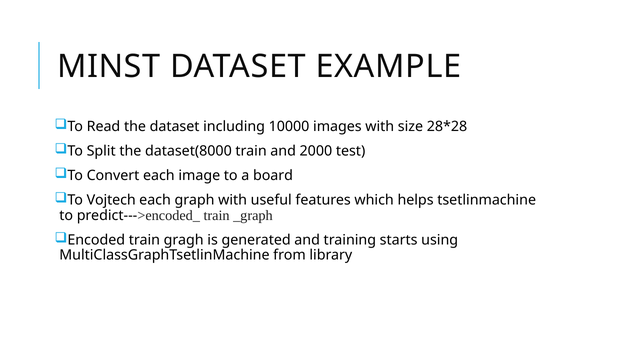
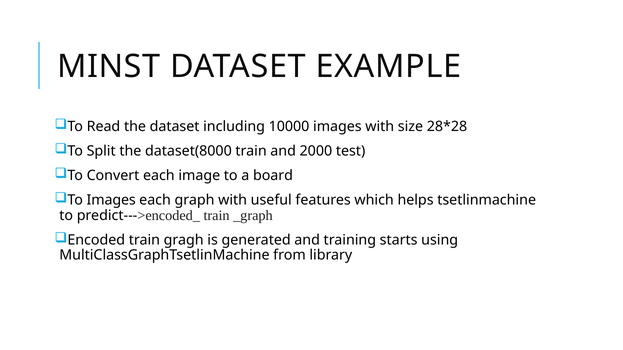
To Vojtech: Vojtech -> Images (111, 200)
